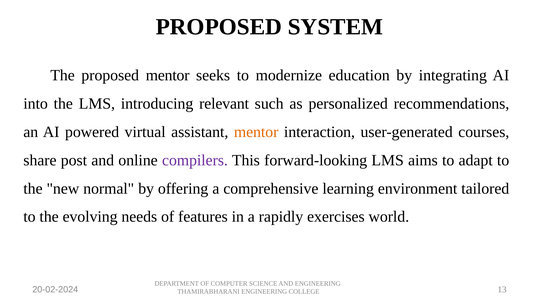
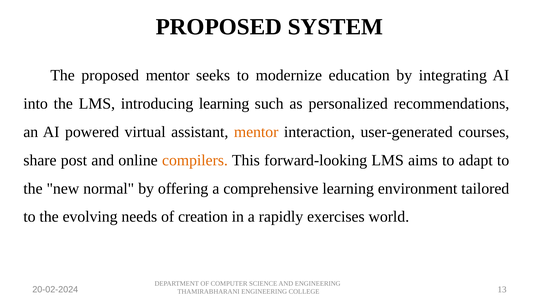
introducing relevant: relevant -> learning (224, 104)
compilers colour: purple -> orange (195, 160)
features: features -> creation (203, 217)
